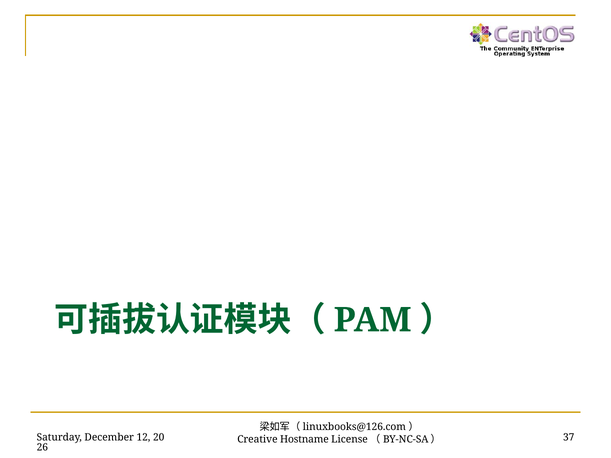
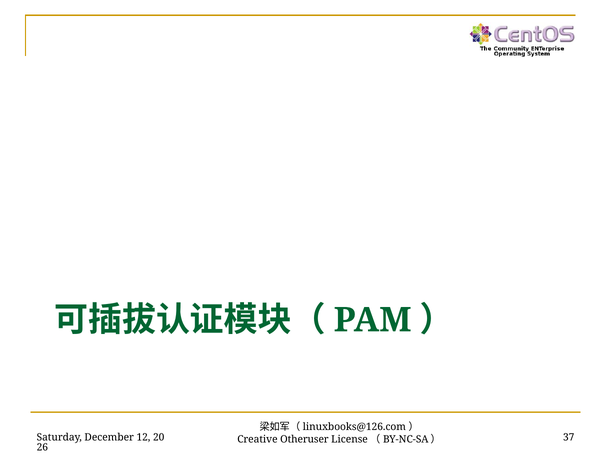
Hostname: Hostname -> Otheruser (304, 440)
